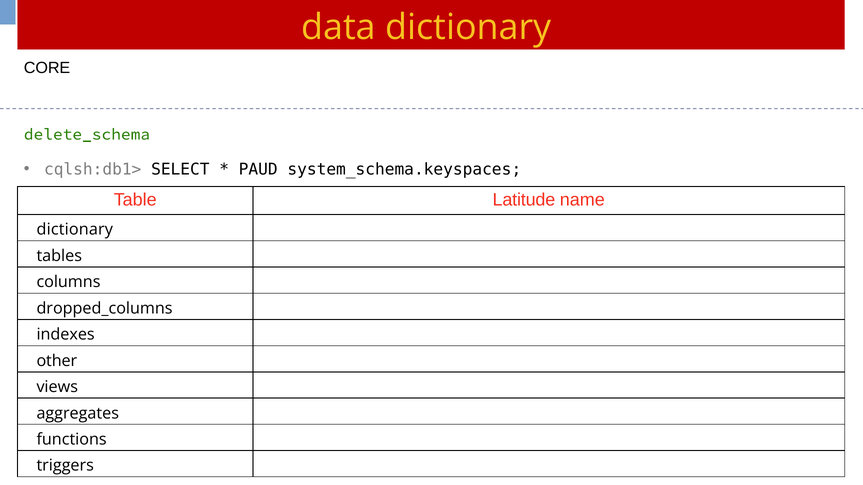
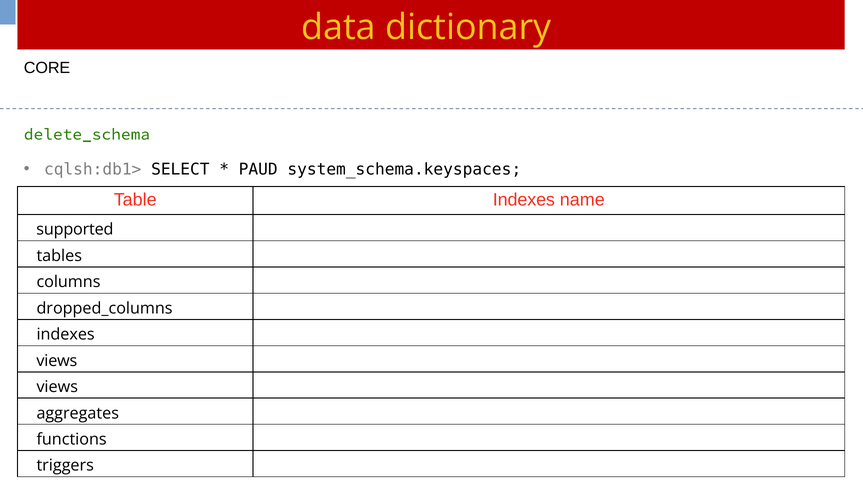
Table Latitude: Latitude -> Indexes (524, 200)
dictionary: dictionary -> supported (75, 230)
other: other -> views (57, 361)
